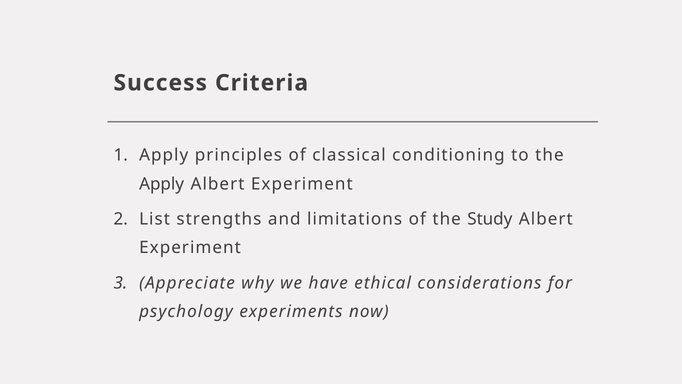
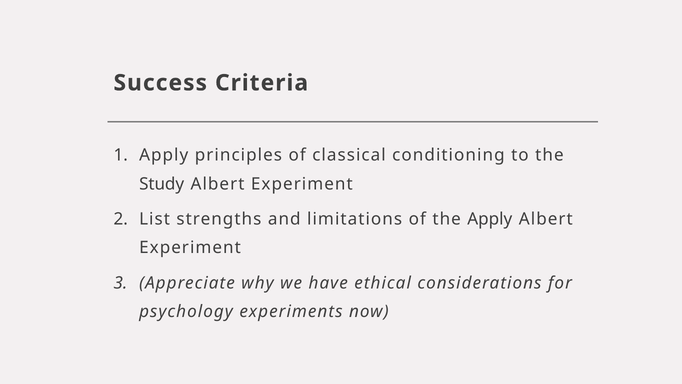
Apply: Apply -> Study (162, 184)
the Study: Study -> Apply (490, 219)
